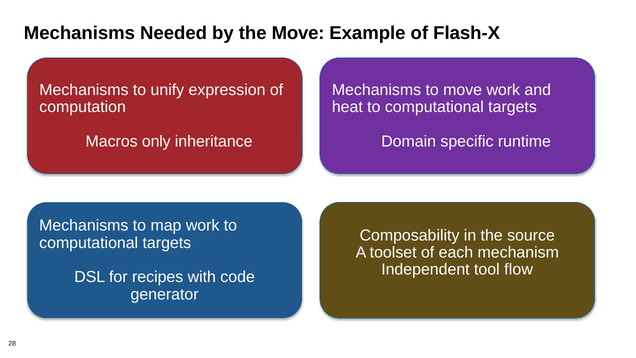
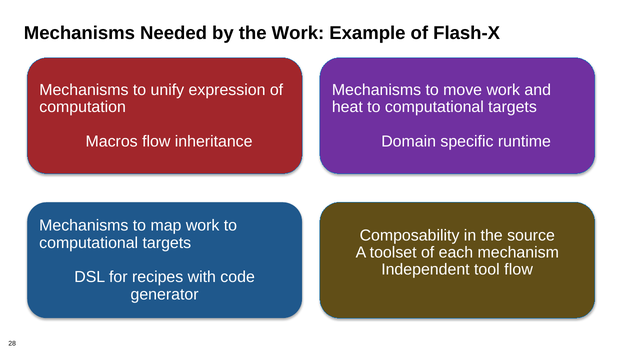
the Move: Move -> Work (298, 33)
Macros only: only -> flow (156, 141)
